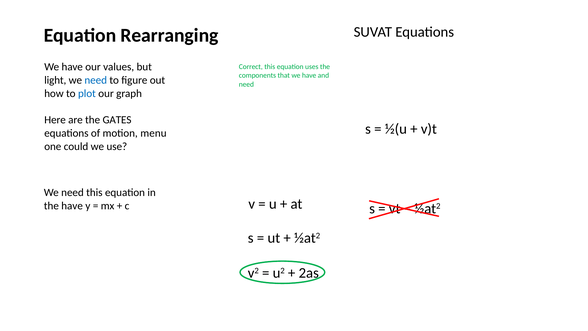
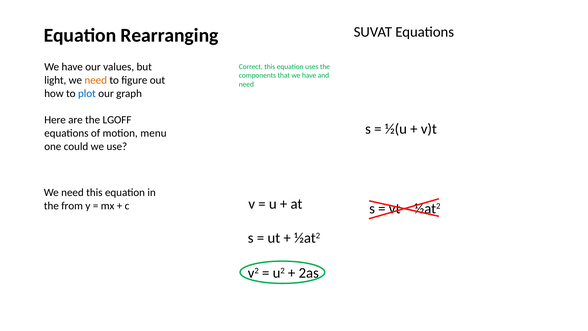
need colour: blue -> orange (96, 80)
GATES: GATES -> LGOFF (117, 120)
the have: have -> from (72, 206)
